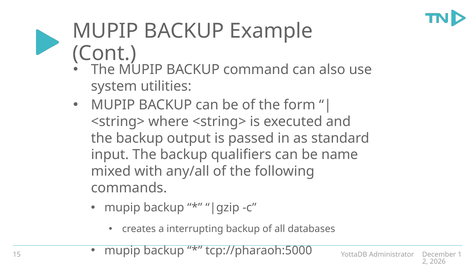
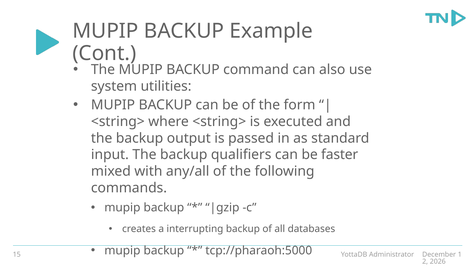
name: name -> faster (340, 155)
